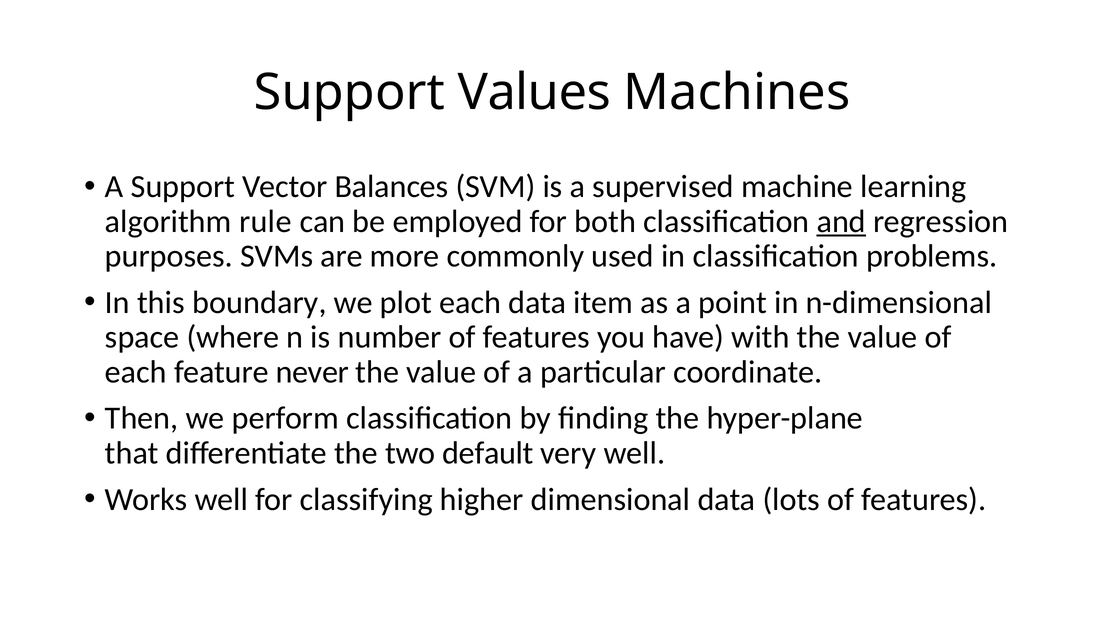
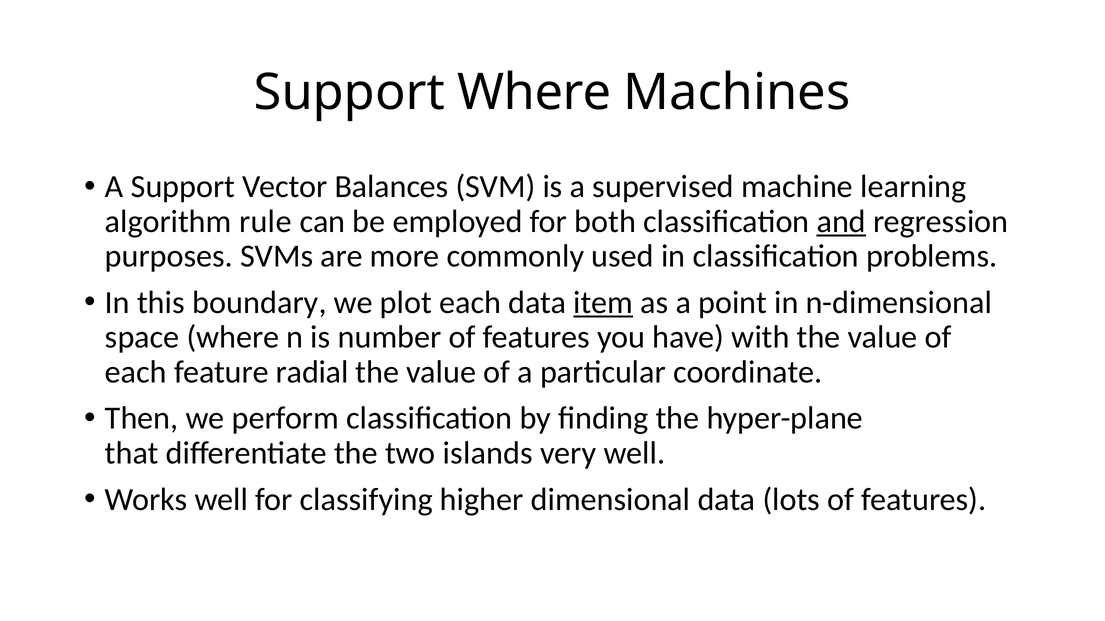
Support Values: Values -> Where (534, 93)
item underline: none -> present (603, 303)
never: never -> radial (312, 372)
default: default -> islands (488, 454)
